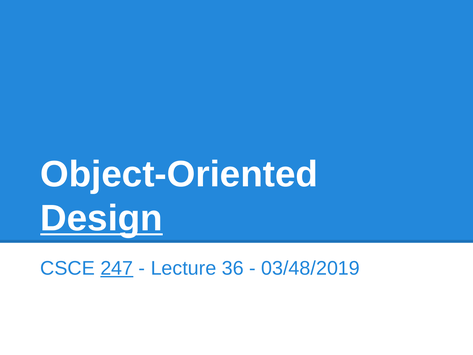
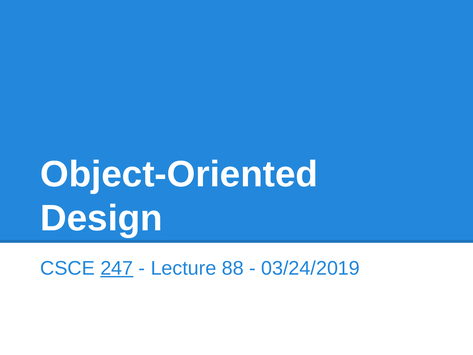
Design underline: present -> none (101, 218)
36: 36 -> 88 (233, 268)
03/48/2019: 03/48/2019 -> 03/24/2019 (311, 268)
